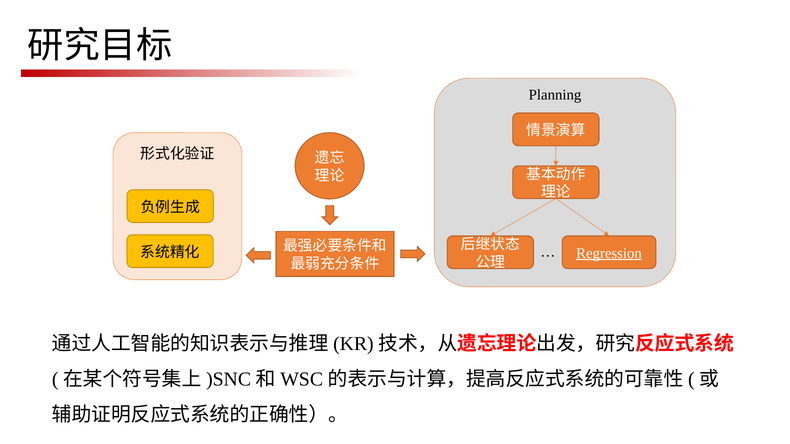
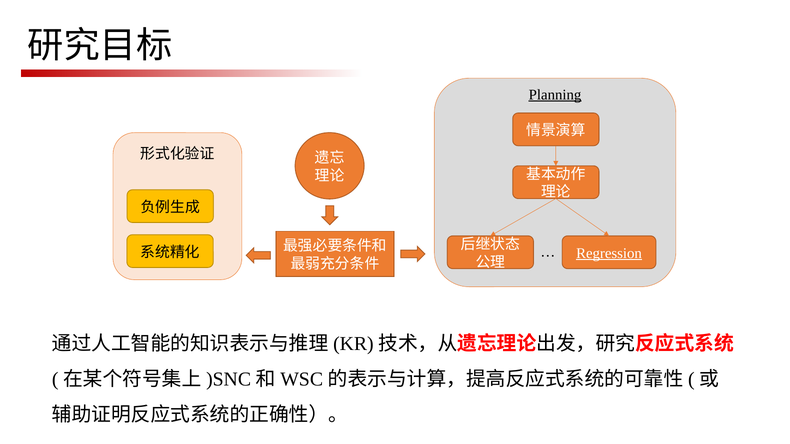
Planning underline: none -> present (555, 95)
